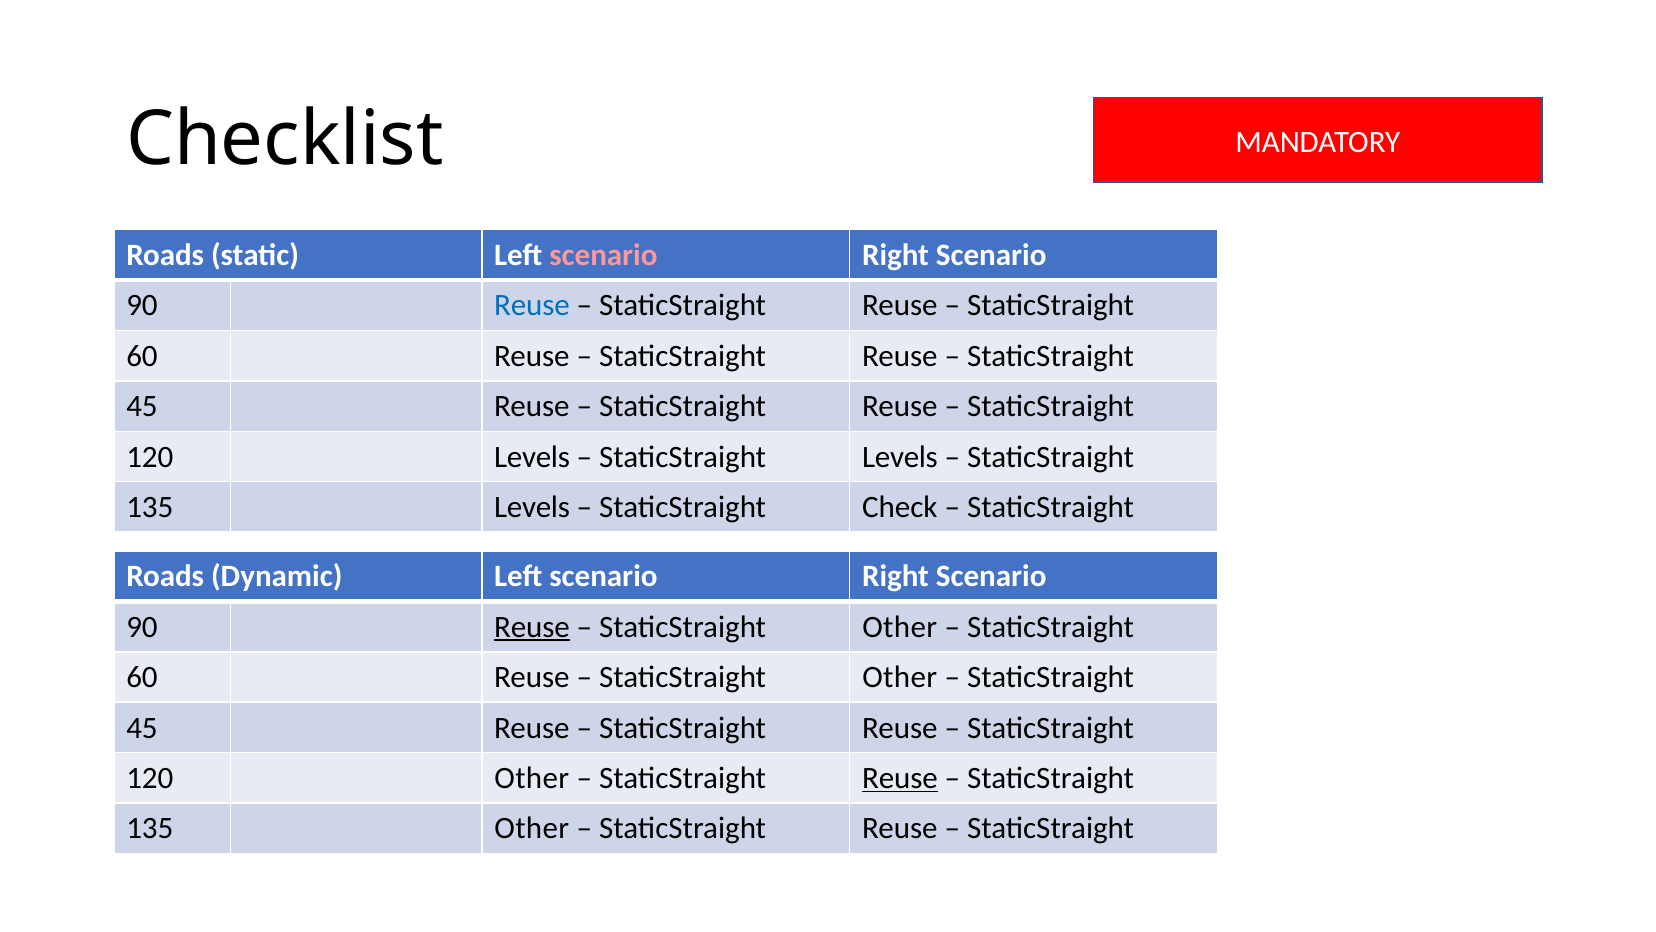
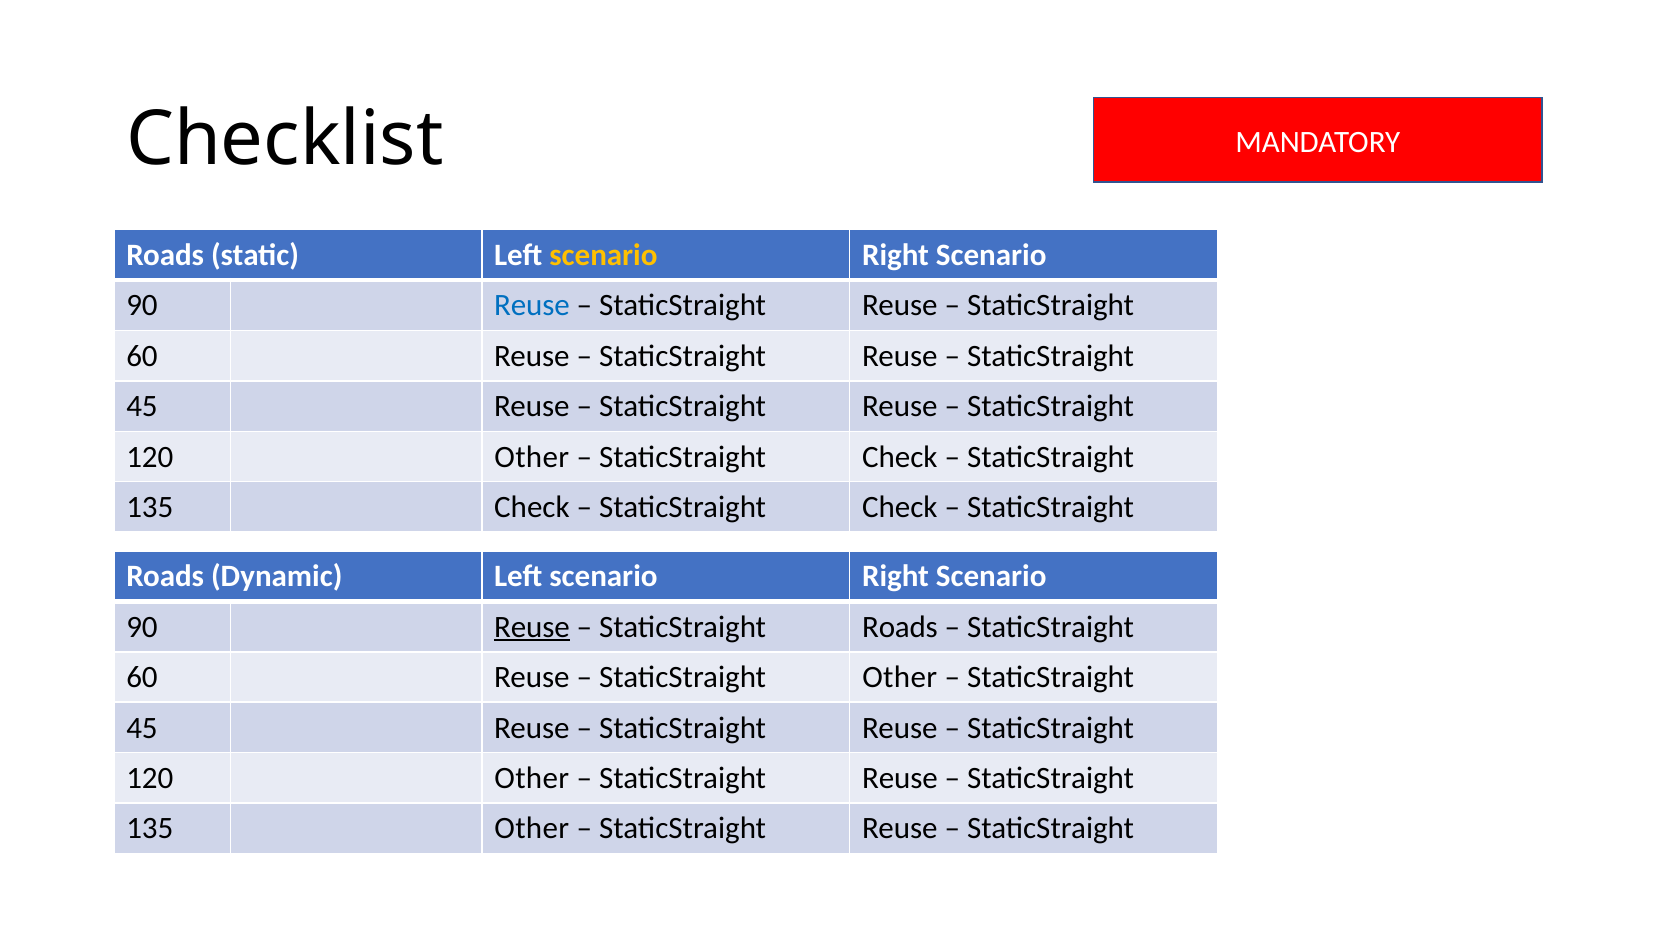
scenario colour: pink -> yellow (603, 255)
Levels: Levels -> Other (532, 457)
Levels: Levels -> Check (900, 457)
135 Levels: Levels -> Check (532, 507)
Other: Other -> Roads (900, 627)
Reuse underline: present -> none (900, 778)
